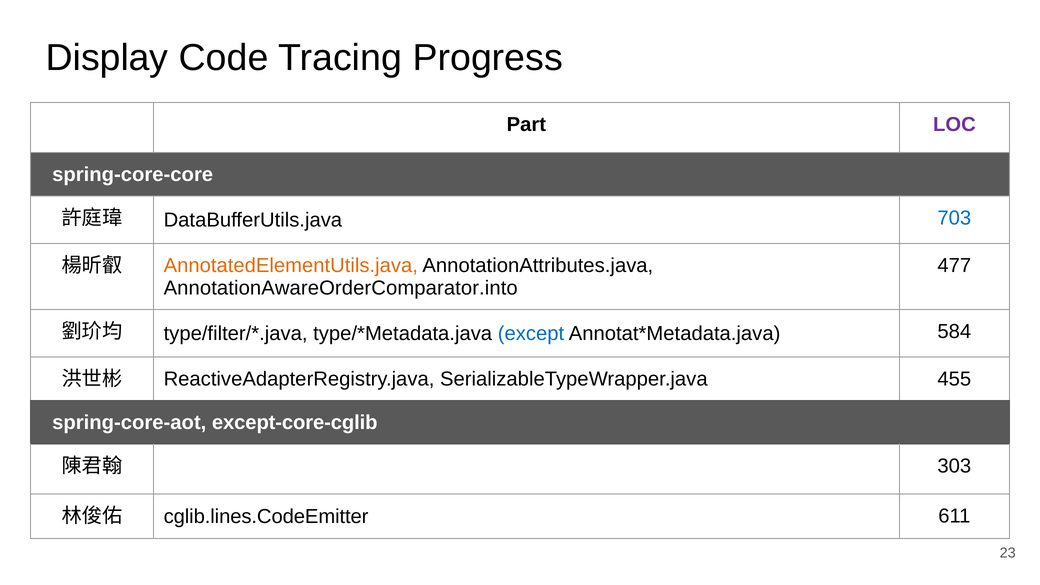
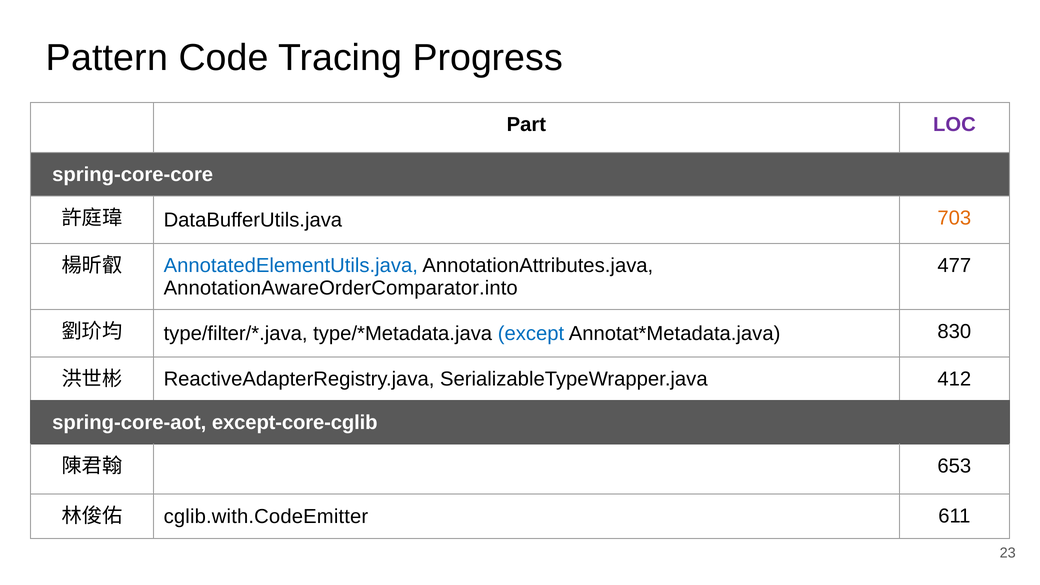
Display: Display -> Pattern (107, 58)
703 colour: blue -> orange (954, 218)
AnnotatedElementUtils.java colour: orange -> blue (291, 265)
584: 584 -> 830 (954, 332)
455: 455 -> 412 (954, 379)
303: 303 -> 653 (954, 466)
cglib.lines.CodeEmitter: cglib.lines.CodeEmitter -> cglib.with.CodeEmitter (266, 517)
